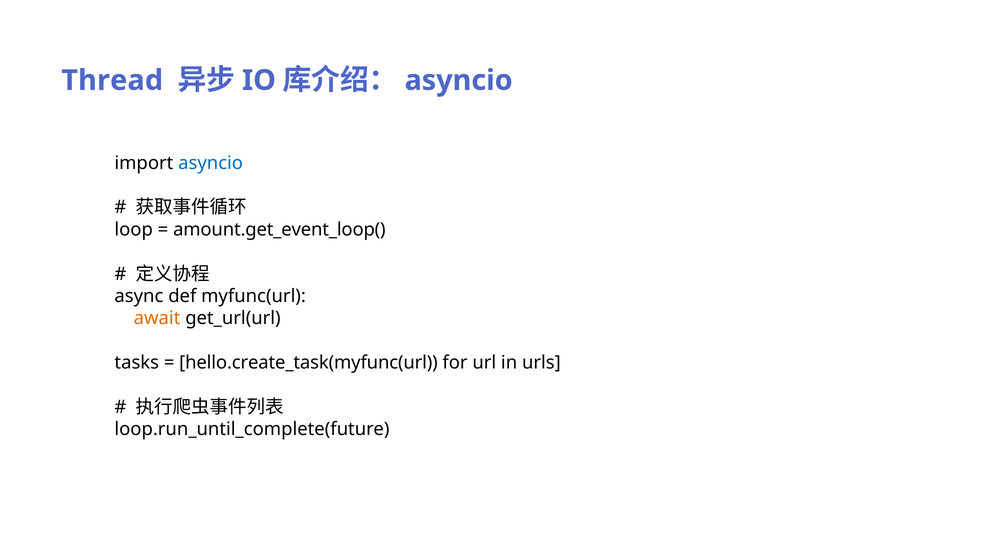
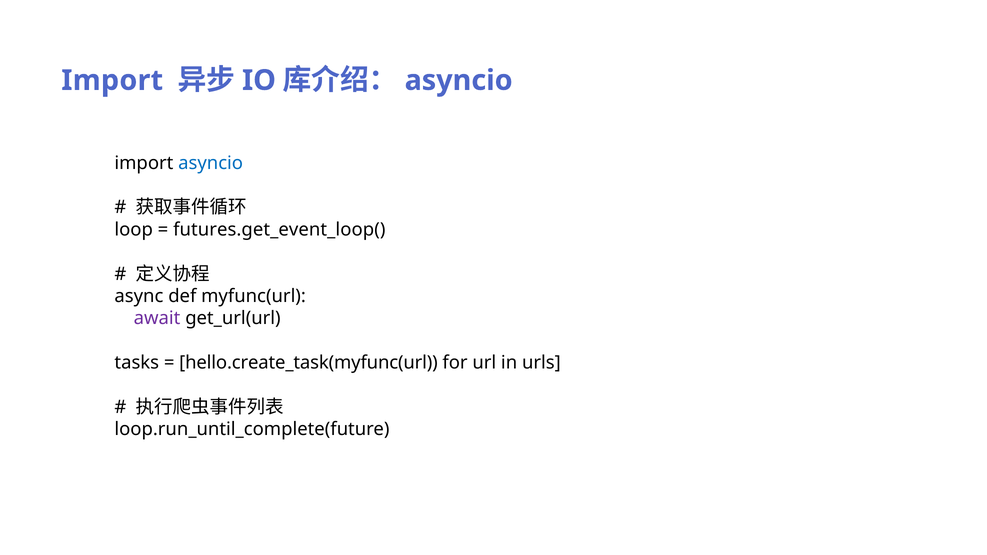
Thread: Thread -> Import (112, 80)
amount.get_event_loop(: amount.get_event_loop( -> futures.get_event_loop( (279, 230)
await colour: orange -> purple (157, 318)
